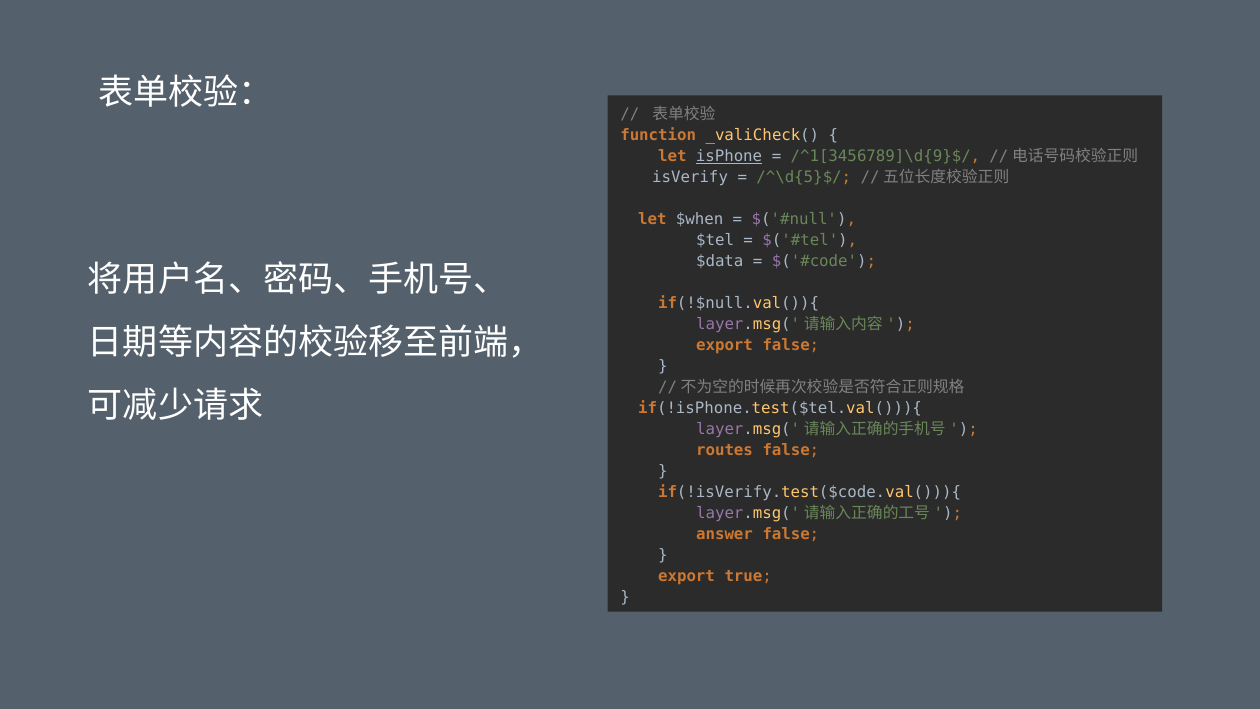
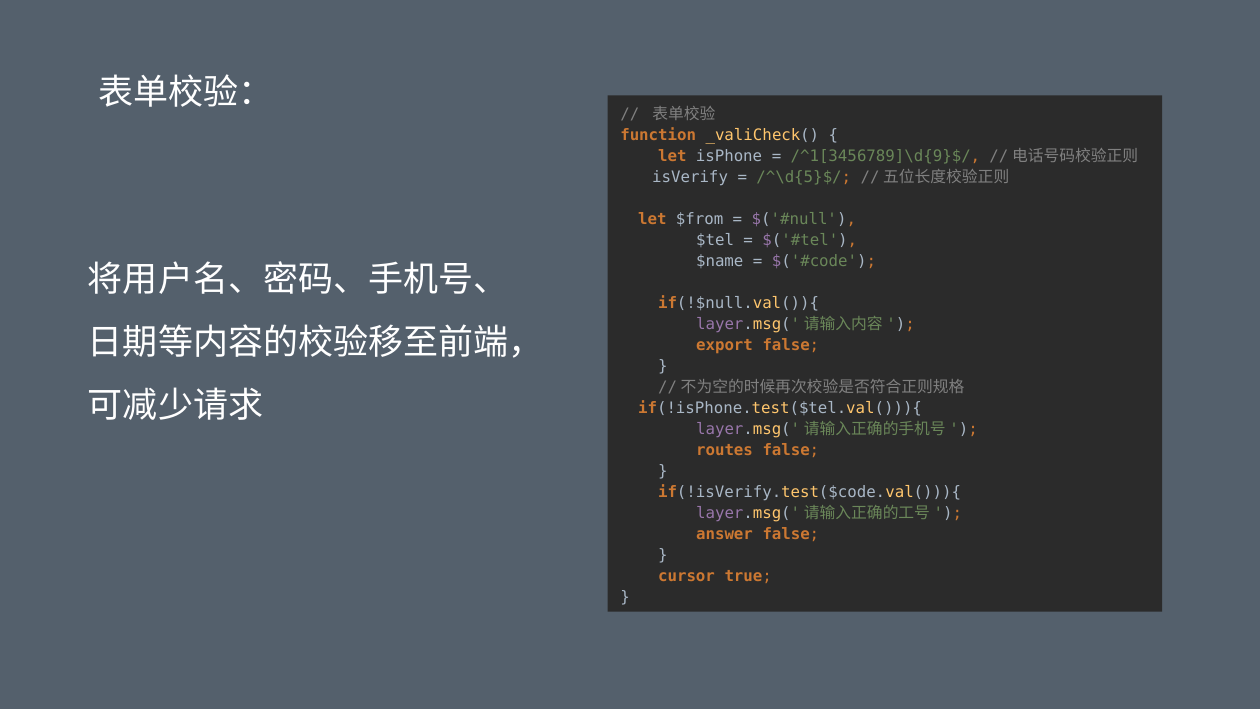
isPhone underline: present -> none (729, 156)
$when: $when -> $from (700, 219)
$data: $data -> $name (720, 261)
export: export -> cursor (687, 576)
